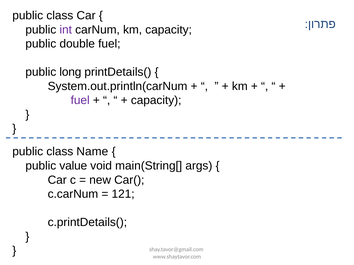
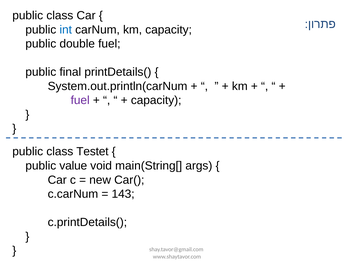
int colour: purple -> blue (66, 30)
long: long -> final (70, 72)
Name: Name -> Testet (92, 152)
121: 121 -> 143 (123, 194)
